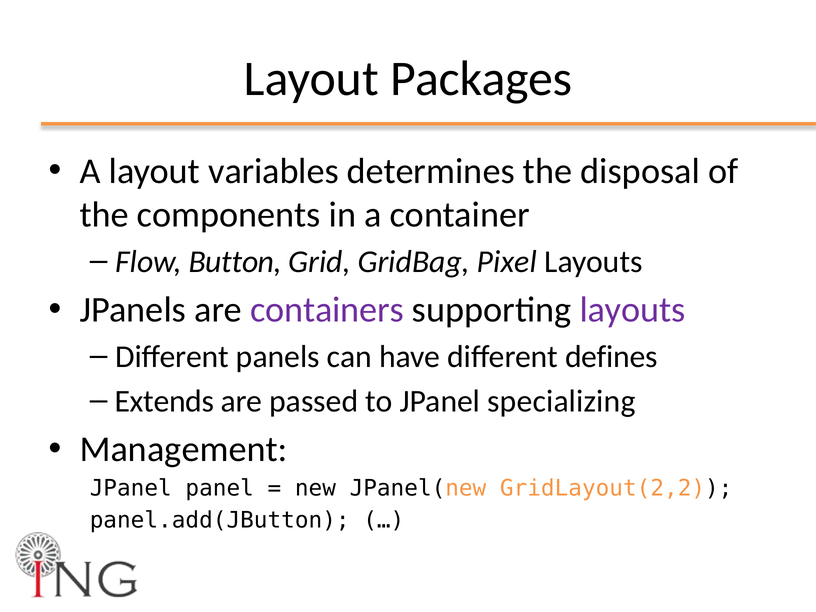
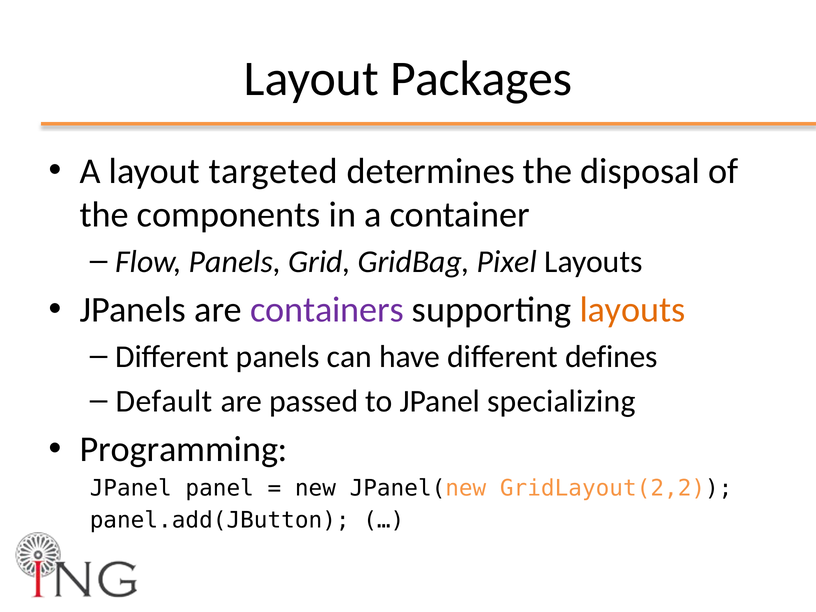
variables: variables -> targeted (273, 171)
Flow Button: Button -> Panels (235, 262)
layouts colour: purple -> orange (632, 310)
Extends: Extends -> Default (164, 401)
Management: Management -> Programming (184, 450)
